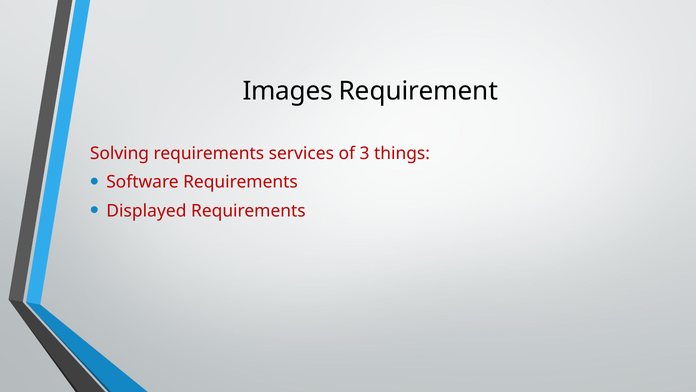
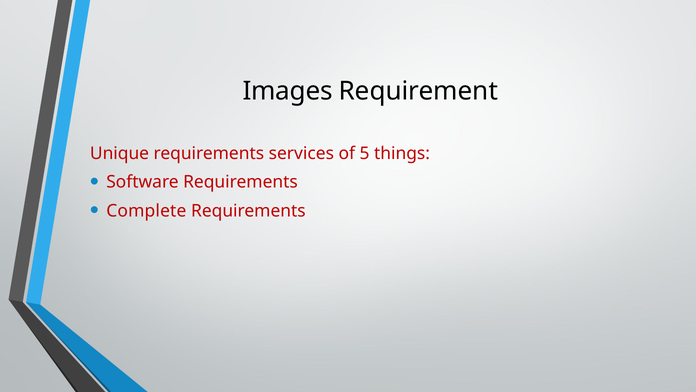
Solving: Solving -> Unique (119, 153)
3: 3 -> 5 (365, 153)
Displayed: Displayed -> Complete (146, 211)
